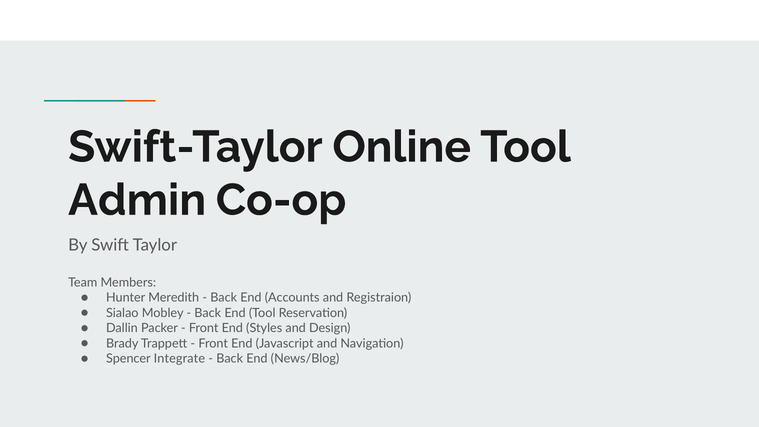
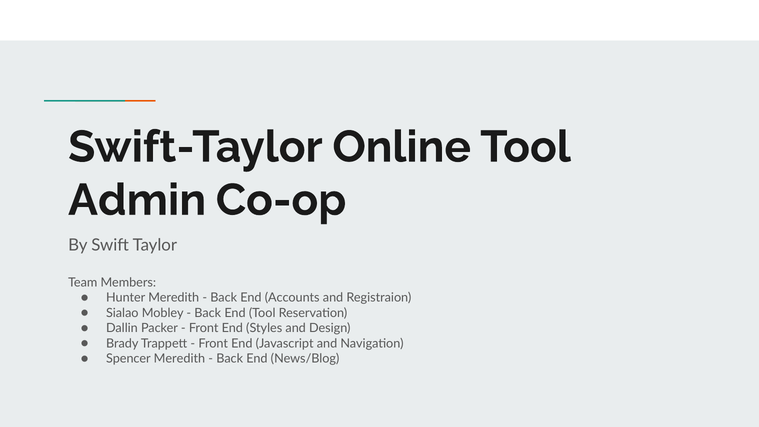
Spencer Integrate: Integrate -> Meredith (179, 359)
